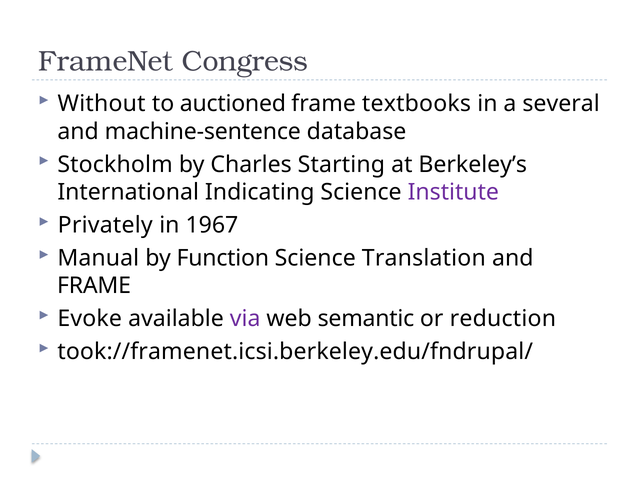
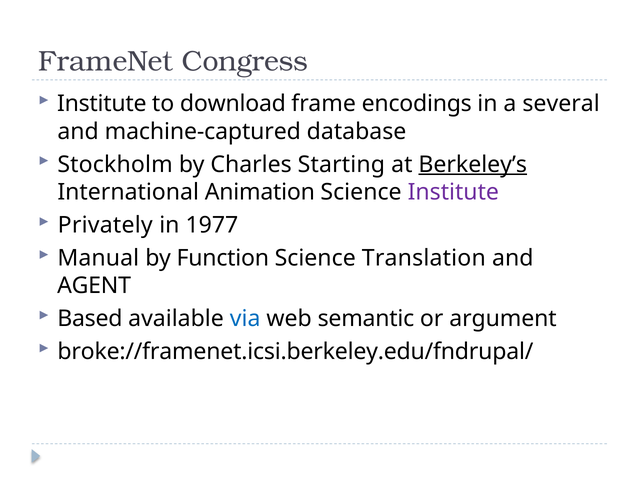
Without: Without -> Institute (102, 104)
auctioned: auctioned -> download (233, 104)
textbooks: textbooks -> encodings (417, 104)
machine-sentence: machine-sentence -> machine-captured (203, 131)
Berkeley’s underline: none -> present (473, 164)
Indicating: Indicating -> Animation (260, 192)
1967: 1967 -> 1977 (212, 225)
FRAME: FRAME -> AGENT (94, 286)
Evoke: Evoke -> Based (90, 319)
via colour: purple -> blue (245, 319)
reduction: reduction -> argument (503, 319)
took://framenet.icsi.berkeley.edu/fndrupal/: took://framenet.icsi.berkeley.edu/fndrupal/ -> broke://framenet.icsi.berkeley.edu/fndrupal/ (295, 352)
